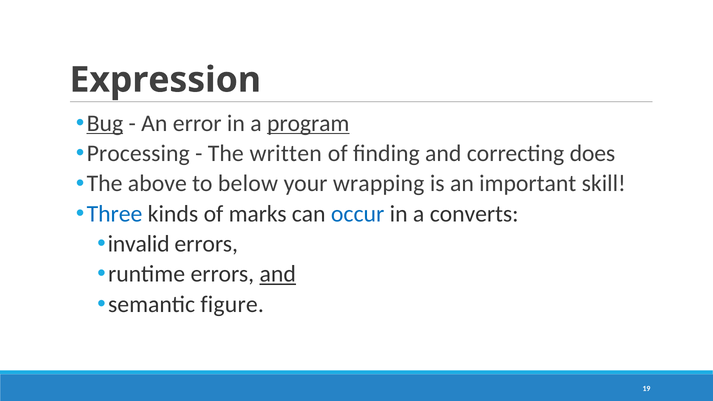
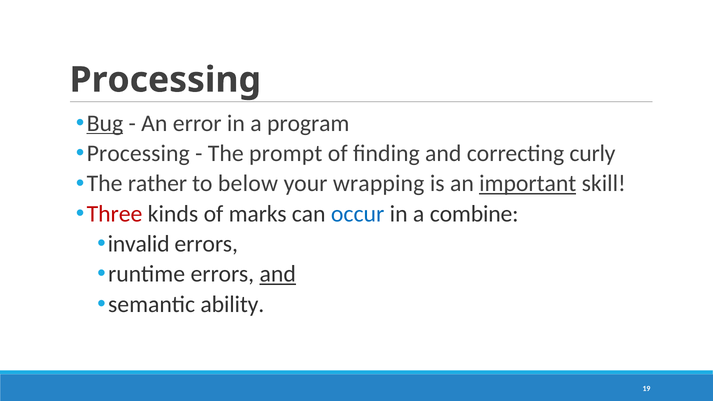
Expression: Expression -> Processing (165, 80)
program underline: present -> none (308, 123)
written: written -> prompt (286, 153)
does: does -> curly (592, 153)
above: above -> rather (157, 184)
important underline: none -> present (528, 184)
Three colour: blue -> red (114, 214)
converts: converts -> combine (474, 214)
figure: figure -> ability (232, 304)
